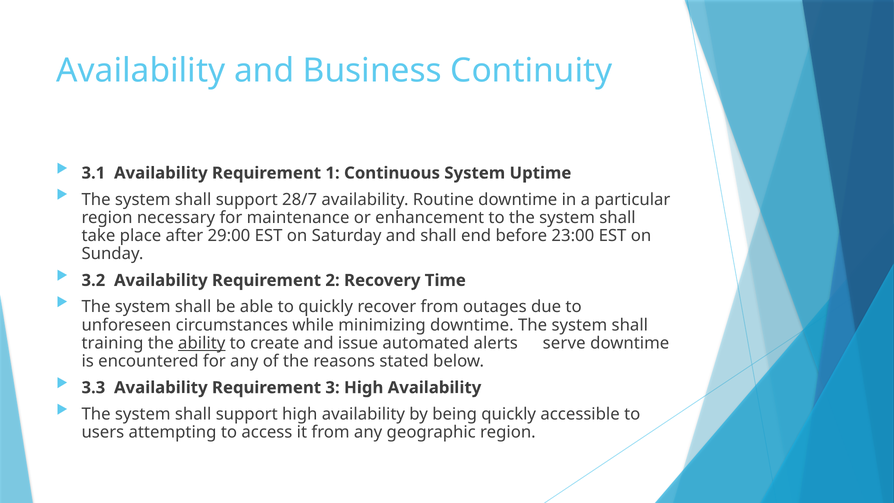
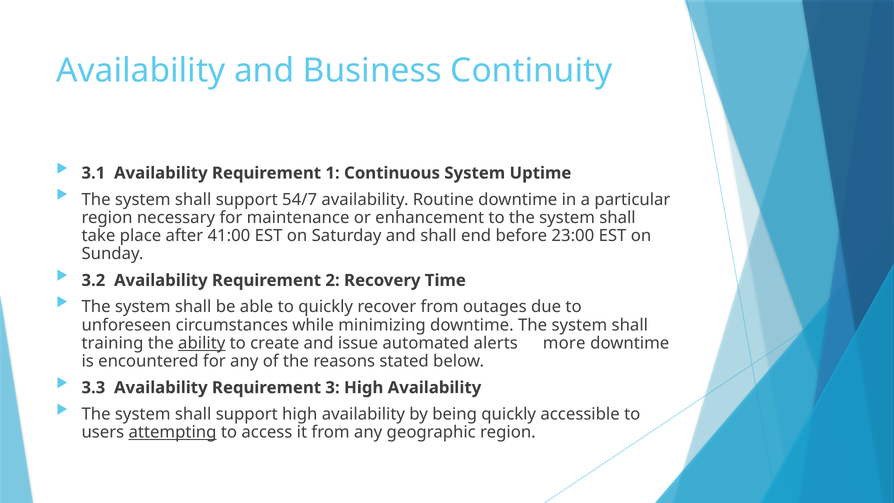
28/7: 28/7 -> 54/7 (300, 199)
29:00: 29:00 -> 41:00 (229, 236)
serve: serve -> more (564, 343)
attempting underline: none -> present (173, 432)
